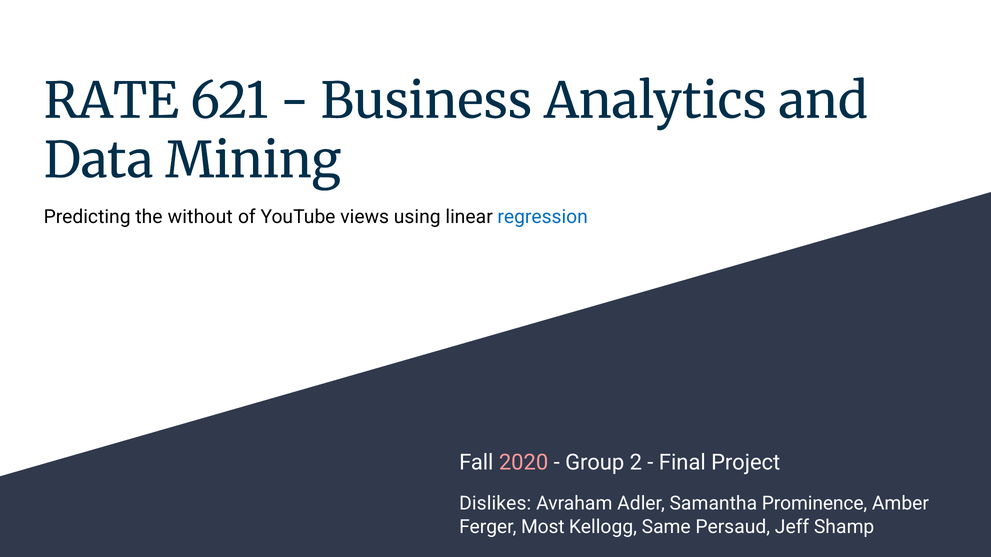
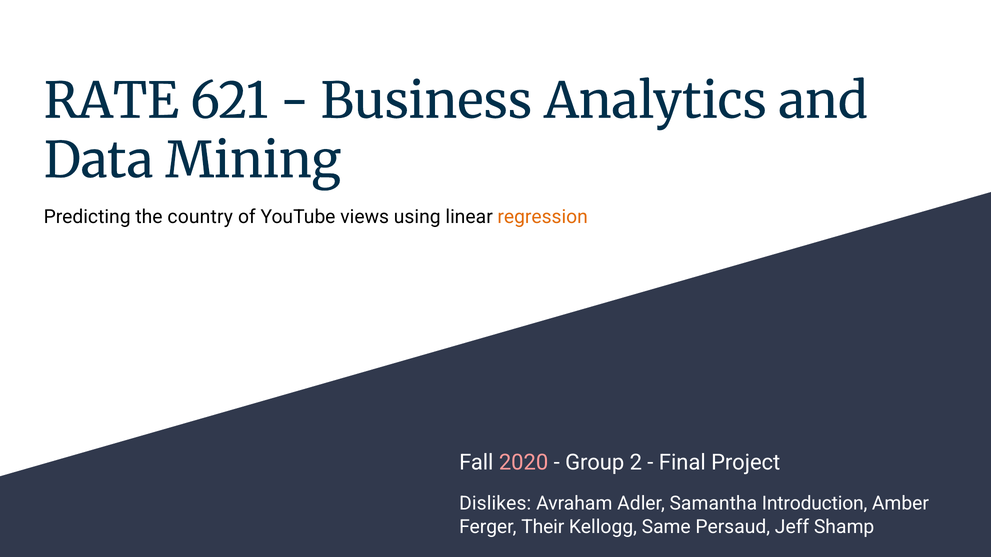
without: without -> country (200, 217)
regression colour: blue -> orange (543, 217)
Prominence: Prominence -> Introduction (815, 504)
Most: Most -> Their (543, 527)
